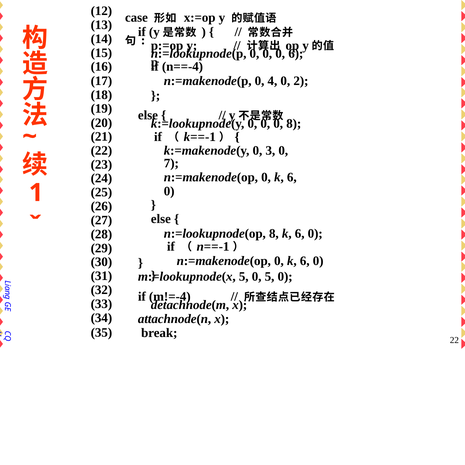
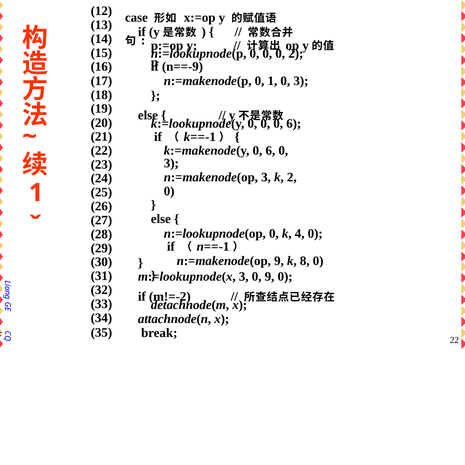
0 6: 6 -> 2 (296, 54)
n==-4: n==-4 -> n==-9 (182, 67)
0 4: 4 -> 1 (272, 81)
2: 2 -> 3 (301, 81)
8: 8 -> 6 (294, 124)
k:=makenode(y 0 3: 3 -> 6 (270, 151)
7: 7 -> 3 (171, 163)
0: 0 -> 3 (266, 177)
6: 6 -> 2 (292, 177)
n:=lookupnode(op 8: 8 -> 0 (274, 234)
6: 6 -> 4 (300, 234)
0: 0 -> 9 (279, 261)
6: 6 -> 8 (305, 261)
5: 5 -> 3 (244, 277)
0 5: 5 -> 9 (270, 277)
m!=-4: m!=-4 -> m!=-2 (170, 297)
